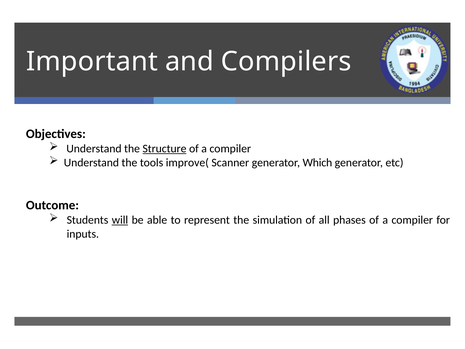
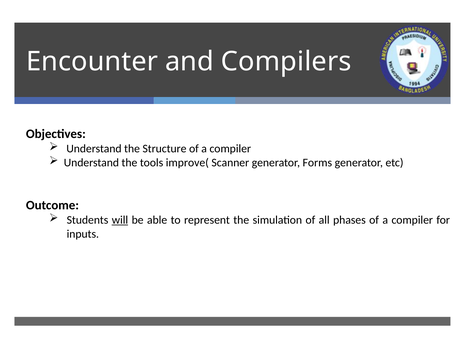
Important: Important -> Encounter (92, 61)
Structure underline: present -> none (164, 148)
Which: Which -> Forms (317, 162)
